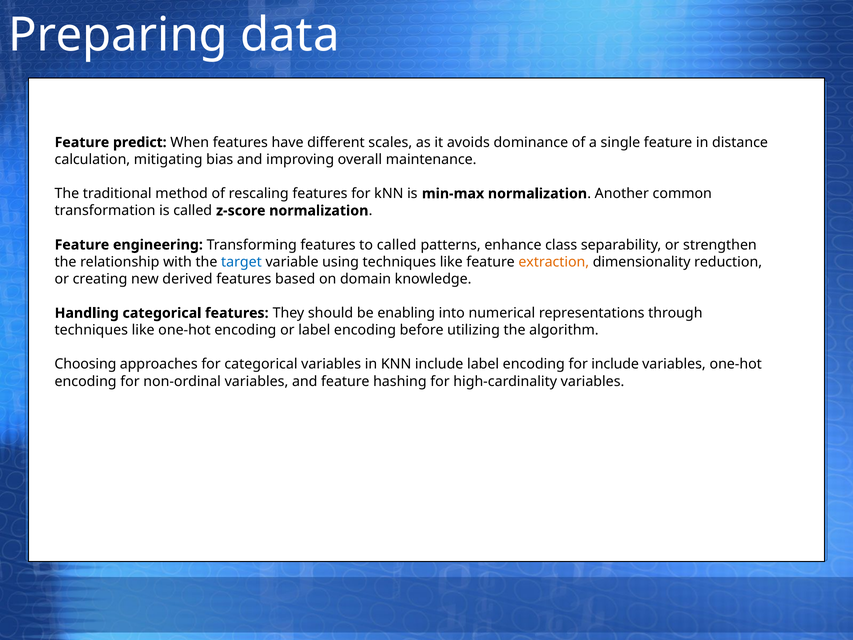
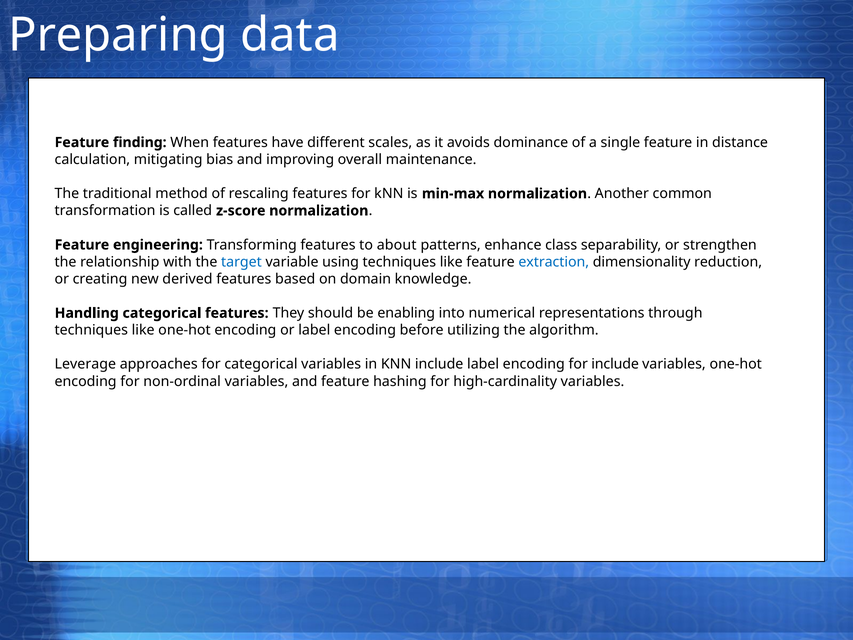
predict: predict -> finding (140, 142)
to called: called -> about (397, 245)
extraction colour: orange -> blue (554, 262)
Choosing: Choosing -> Leverage (85, 364)
